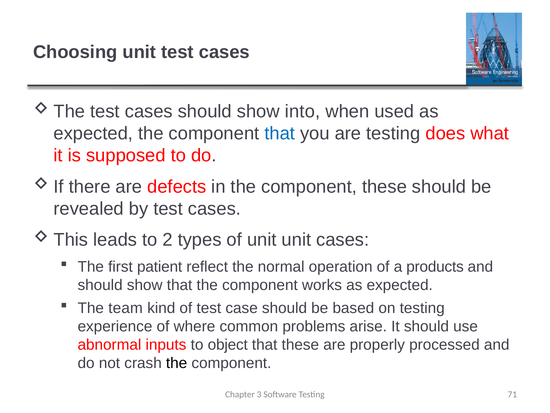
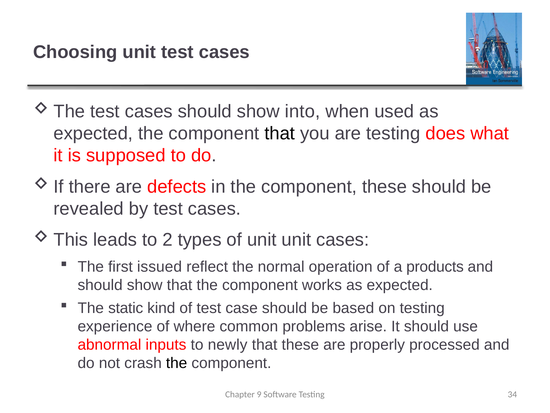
that colour: blue -> black (280, 133)
patient: patient -> issued (159, 266)
team: team -> static (126, 308)
object: object -> newly (228, 344)
3: 3 -> 9 (259, 394)
71: 71 -> 34 (512, 394)
